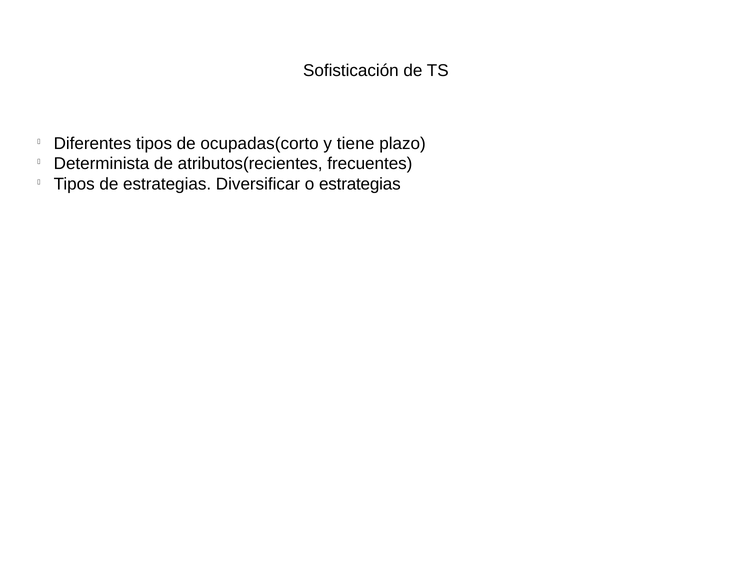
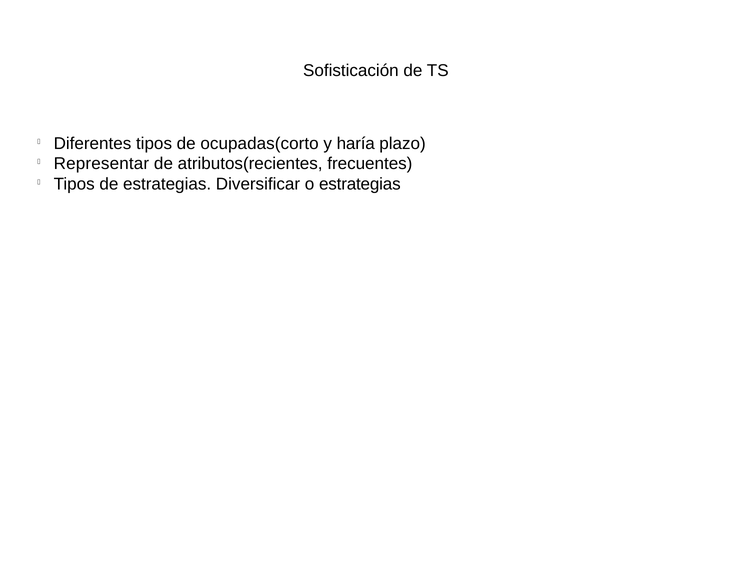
tiene: tiene -> haría (356, 143)
Determinista: Determinista -> Representar (101, 164)
